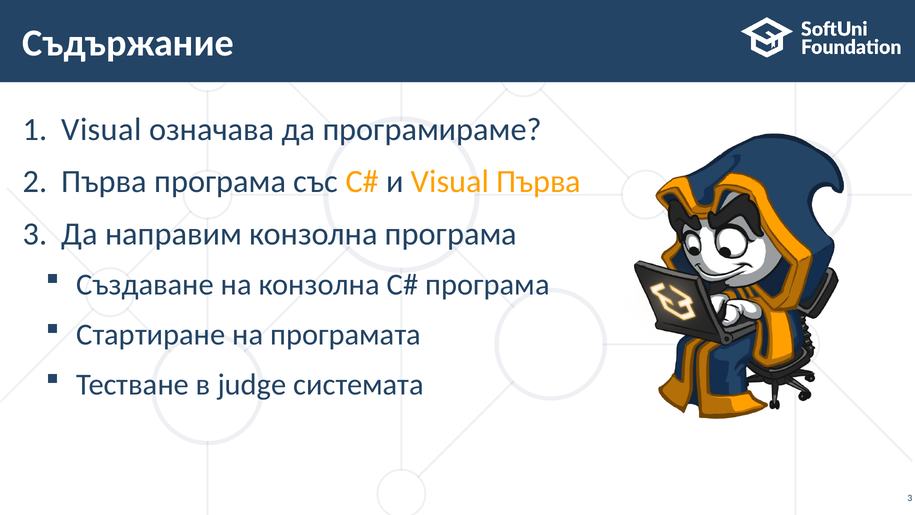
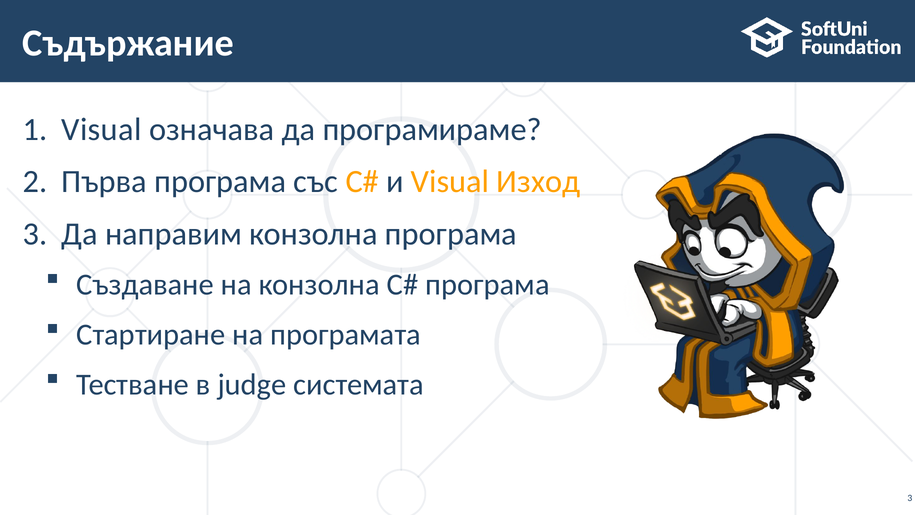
Visual Първа: Първа -> Изход (538, 182)
